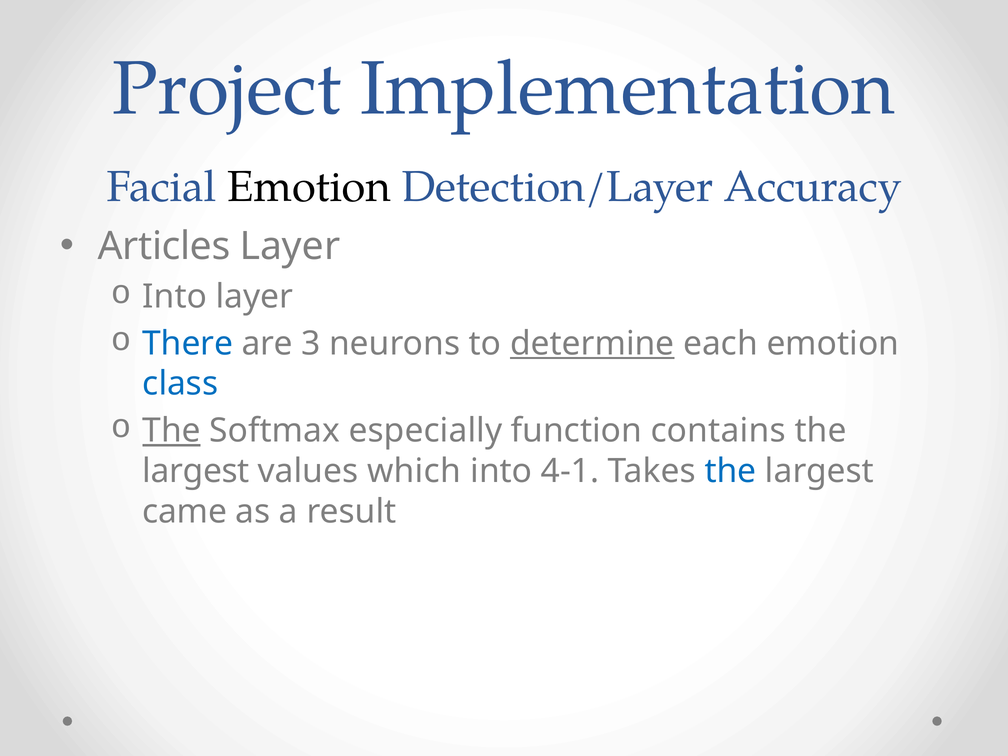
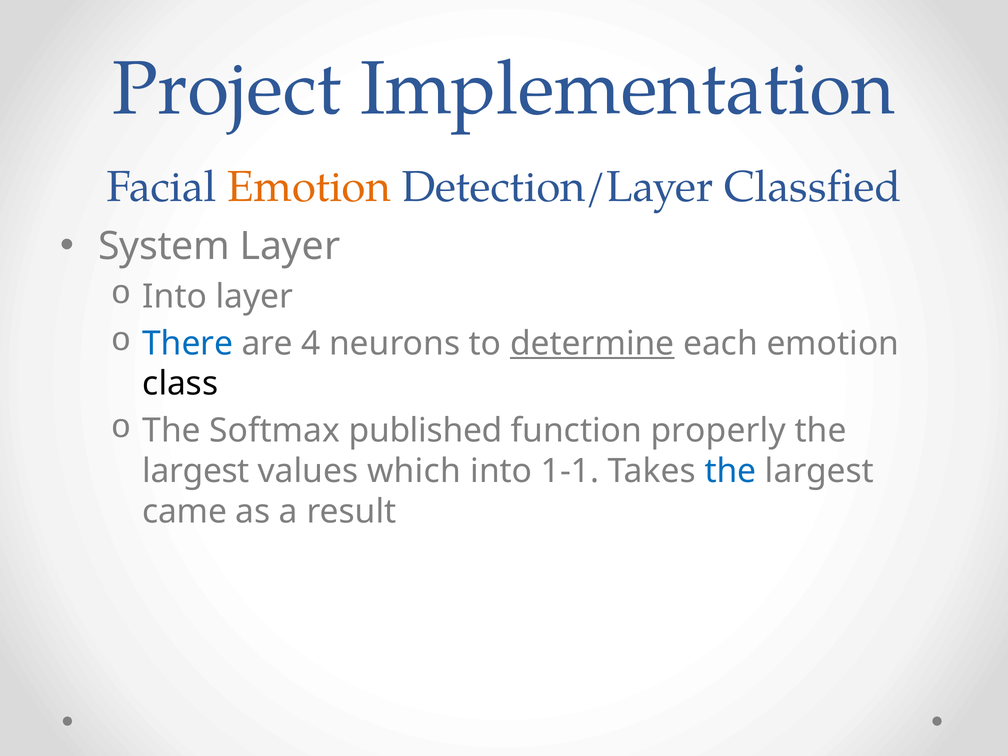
Emotion colour: black -> orange (309, 187)
Accuracy: Accuracy -> Classfied (813, 187)
Articles: Articles -> System (164, 246)
3: 3 -> 4 (311, 343)
class colour: blue -> black (180, 384)
The underline: present -> none (172, 431)
especially: especially -> published (426, 431)
contains: contains -> properly (718, 431)
4-1: 4-1 -> 1-1 (570, 471)
